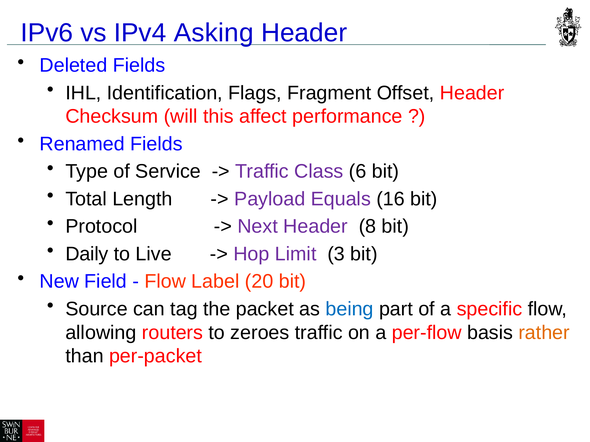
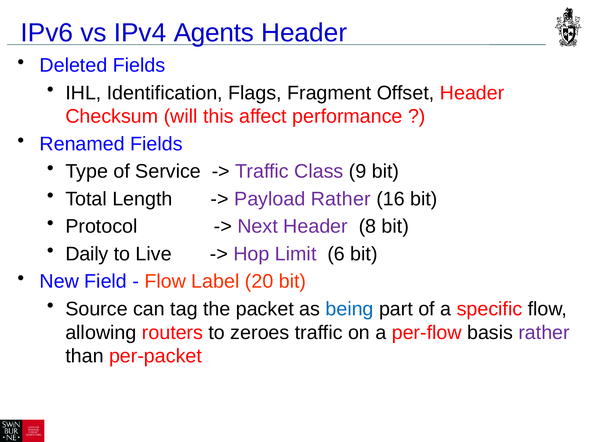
Asking: Asking -> Agents (214, 33)
6: 6 -> 9 (358, 172)
Payload Equals: Equals -> Rather (341, 199)
3: 3 -> 6 (336, 254)
rather colour: orange -> purple (544, 333)
